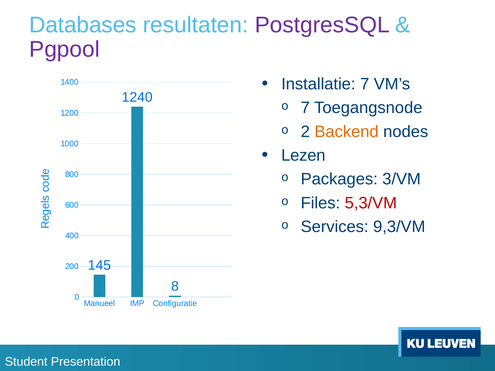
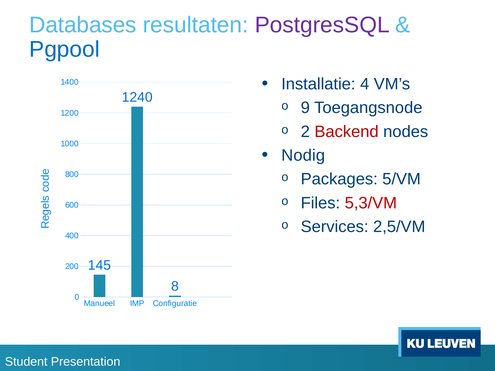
Pgpool colour: purple -> blue (65, 49)
Installatie 7: 7 -> 4 (365, 84)
7: 7 -> 9 (305, 108)
Backend colour: orange -> red (347, 132)
Lezen: Lezen -> Nodig (303, 156)
3/VM: 3/VM -> 5/VM (402, 179)
9,3/VM: 9,3/VM -> 2,5/VM (399, 227)
